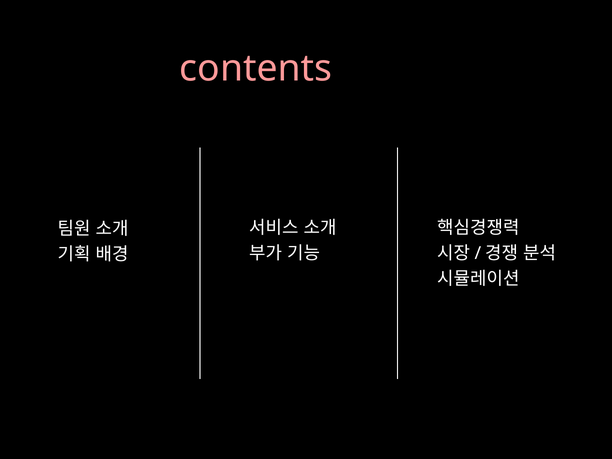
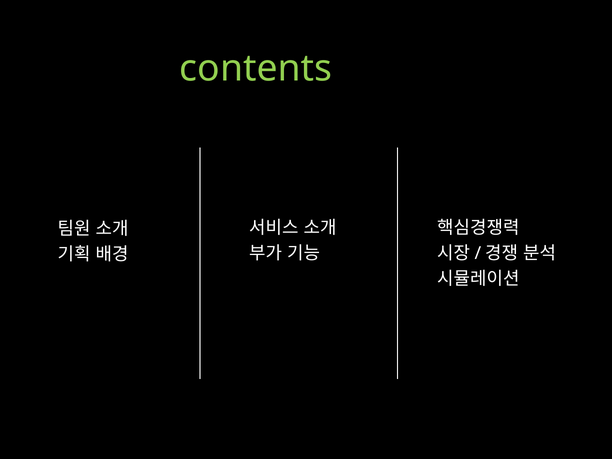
contents colour: pink -> light green (256, 69)
